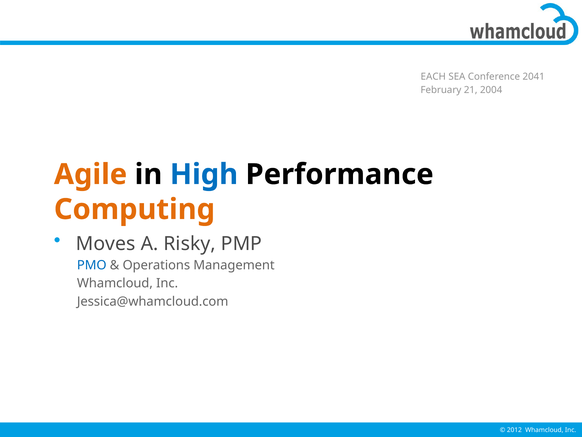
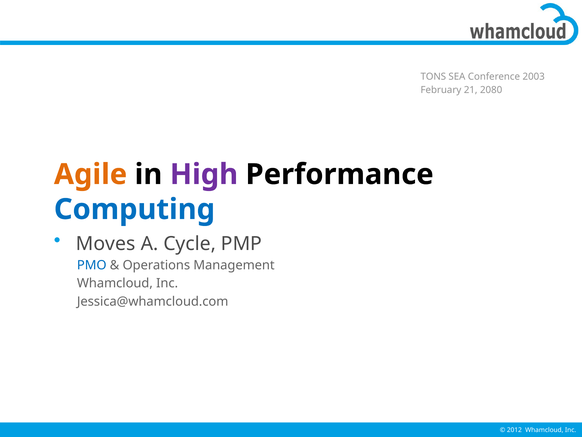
EACH: EACH -> TONS (433, 76)
2041: 2041 -> 2003 (534, 76)
2004: 2004 -> 2080 (491, 90)
High colour: blue -> purple (204, 174)
Computing colour: orange -> blue (134, 209)
Risky: Risky -> Cycle (190, 243)
